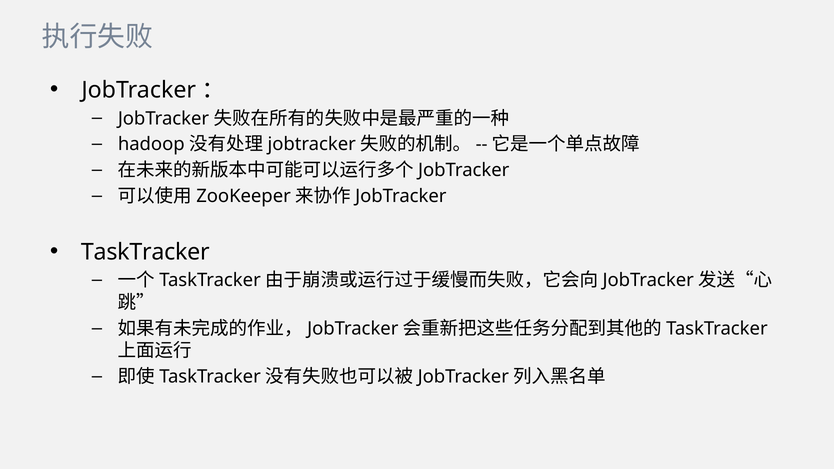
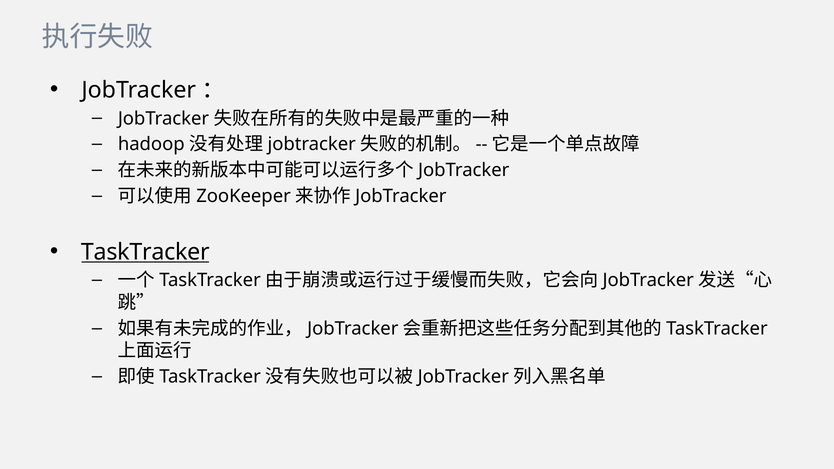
TaskTracker underline: none -> present (145, 252)
